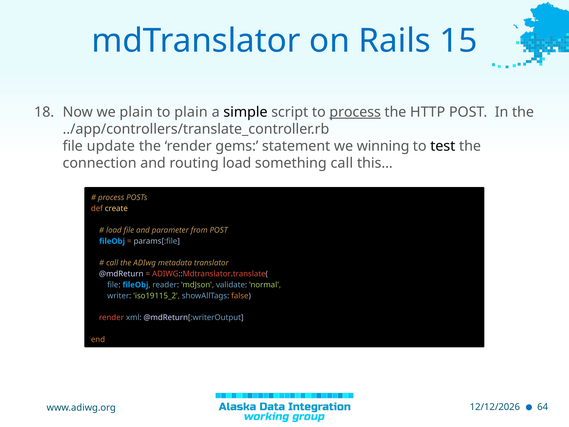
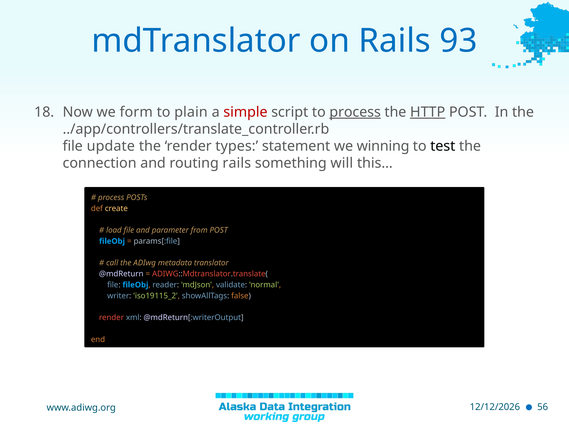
15: 15 -> 93 (458, 41)
we plain: plain -> form (136, 112)
simple colour: black -> red (245, 112)
HTTP underline: none -> present (428, 112)
gems: gems -> types (237, 146)
routing load: load -> rails (237, 163)
something call: call -> will (342, 163)
64: 64 -> 56 (543, 407)
